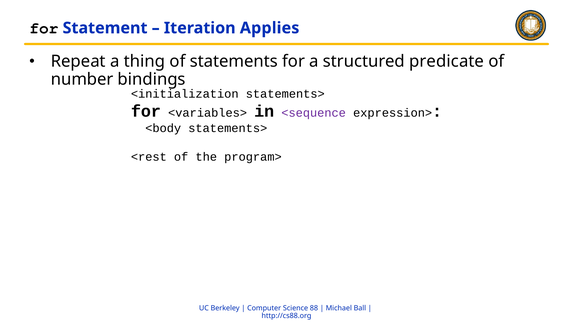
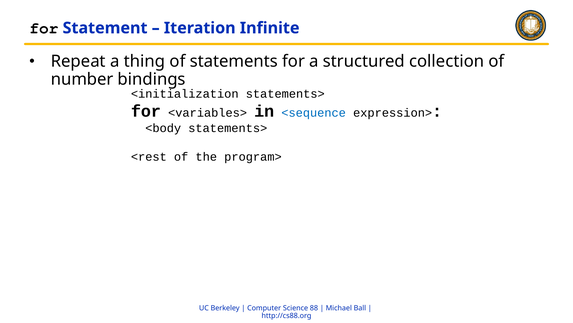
Applies: Applies -> Infinite (270, 28)
predicate: predicate -> collection (447, 61)
<sequence colour: purple -> blue (314, 113)
